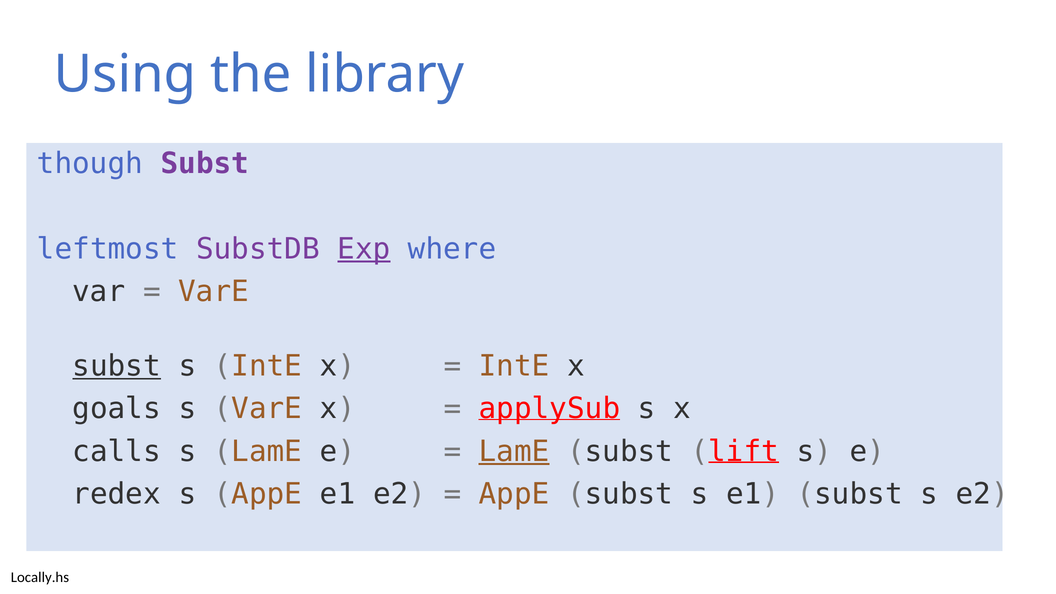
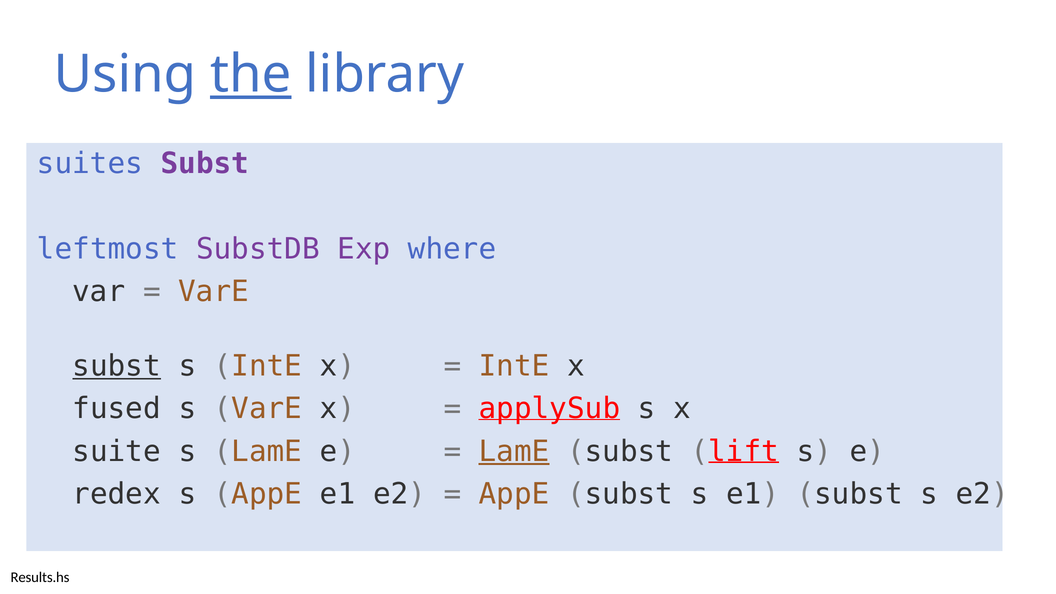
the underline: none -> present (251, 74)
though: though -> suites (90, 164)
Exp underline: present -> none (364, 249)
goals: goals -> fused (117, 409)
calls: calls -> suite (117, 451)
Locally.hs: Locally.hs -> Results.hs (40, 577)
